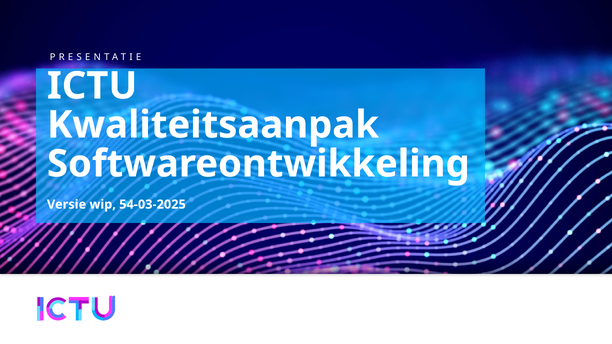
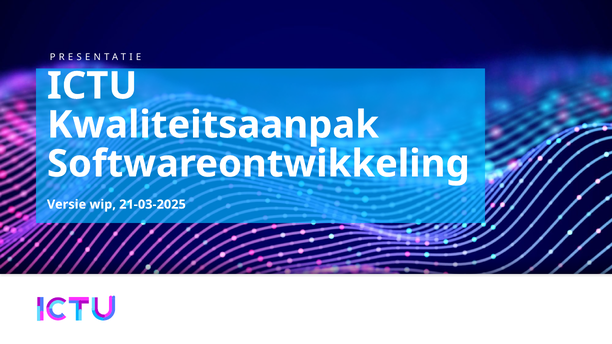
54-03-2025: 54-03-2025 -> 21-03-2025 (153, 205)
